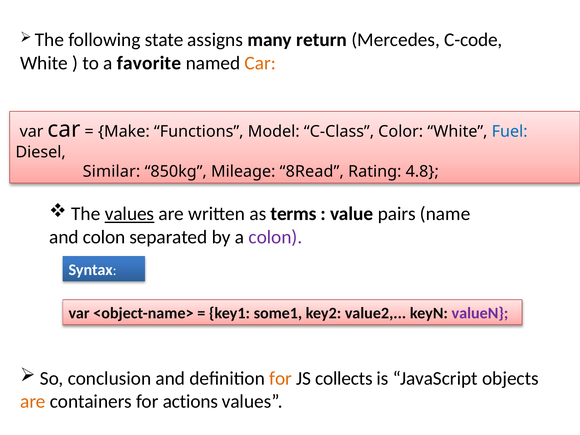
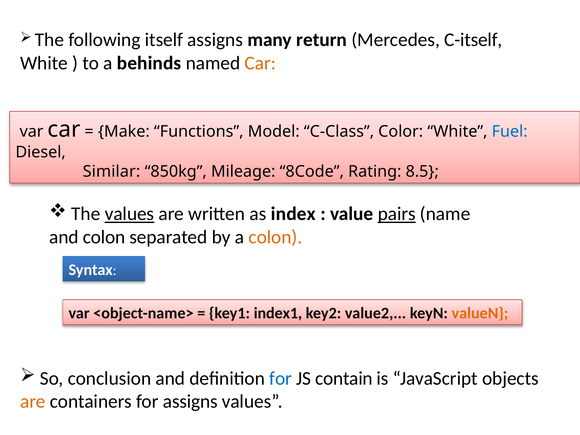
state: state -> itself (164, 40)
C-code: C-code -> C-itself (473, 40)
favorite: favorite -> behinds (149, 63)
8Read: 8Read -> 8Code (312, 172)
4.8: 4.8 -> 8.5 (422, 172)
terms: terms -> index (293, 214)
pairs underline: none -> present (397, 214)
colon colour: purple -> orange (275, 237)
some1: some1 -> index1 (278, 313)
valueN colour: purple -> orange (480, 313)
for colour: orange -> blue (281, 378)
collects: collects -> contain (344, 378)
for actions: actions -> assigns (190, 401)
